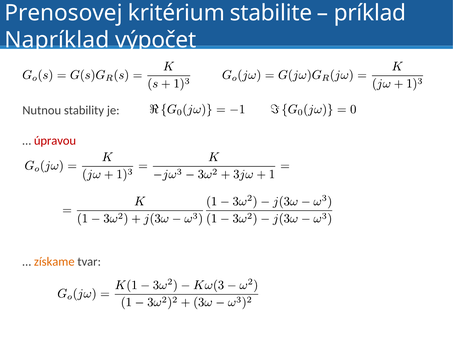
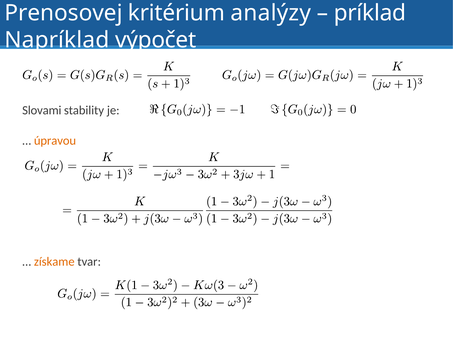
stabilite: stabilite -> analýzy (271, 13)
Nutnou: Nutnou -> Slovami (42, 110)
úpravou colour: red -> orange (55, 141)
